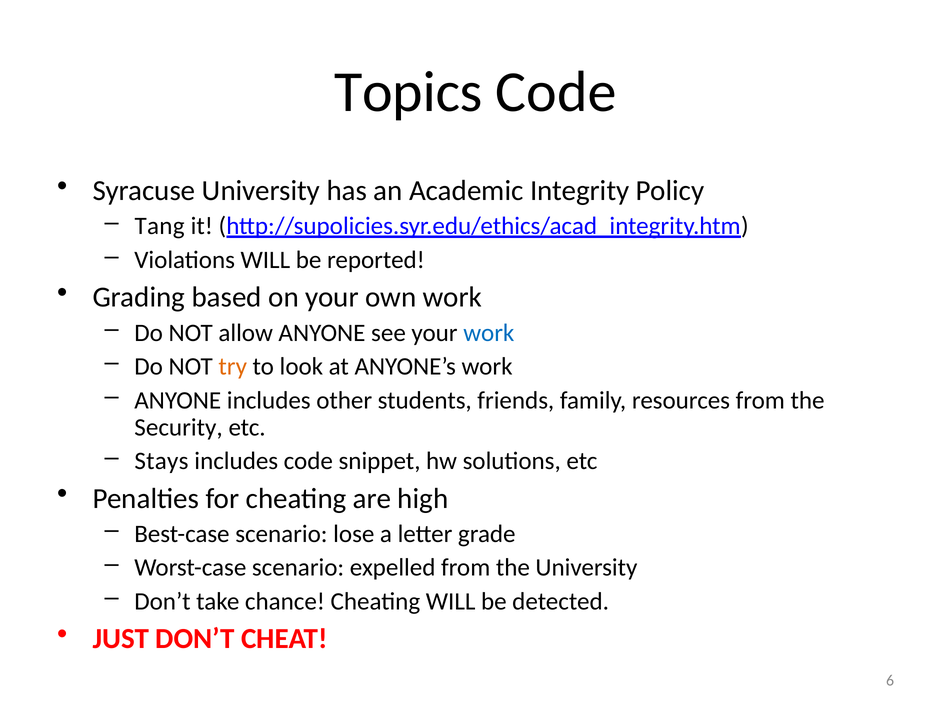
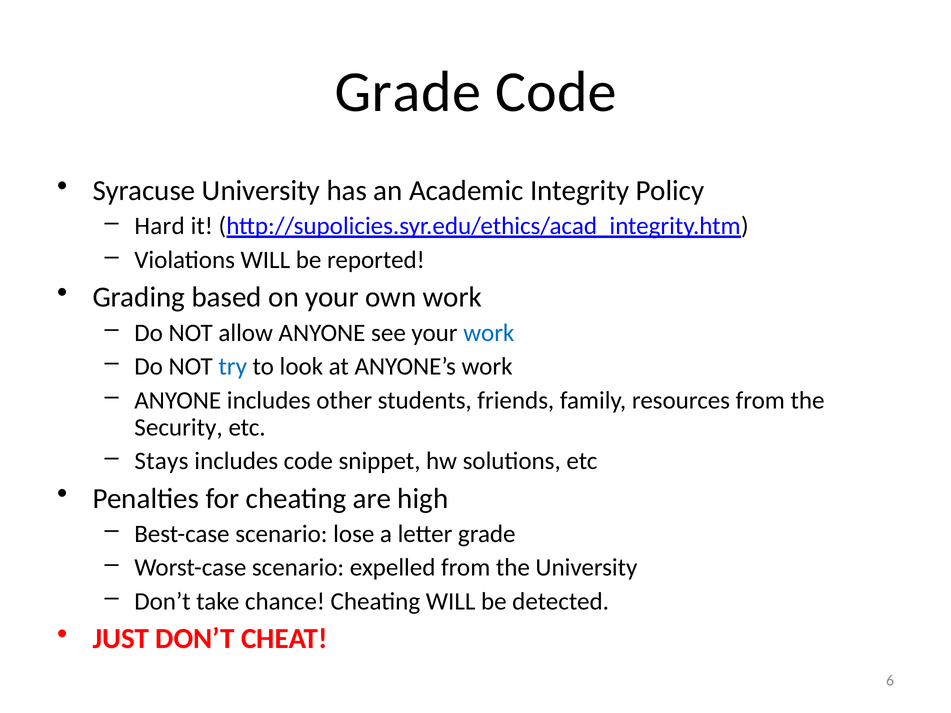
Topics: Topics -> Grade (408, 92)
Tang: Tang -> Hard (160, 226)
try colour: orange -> blue (233, 367)
